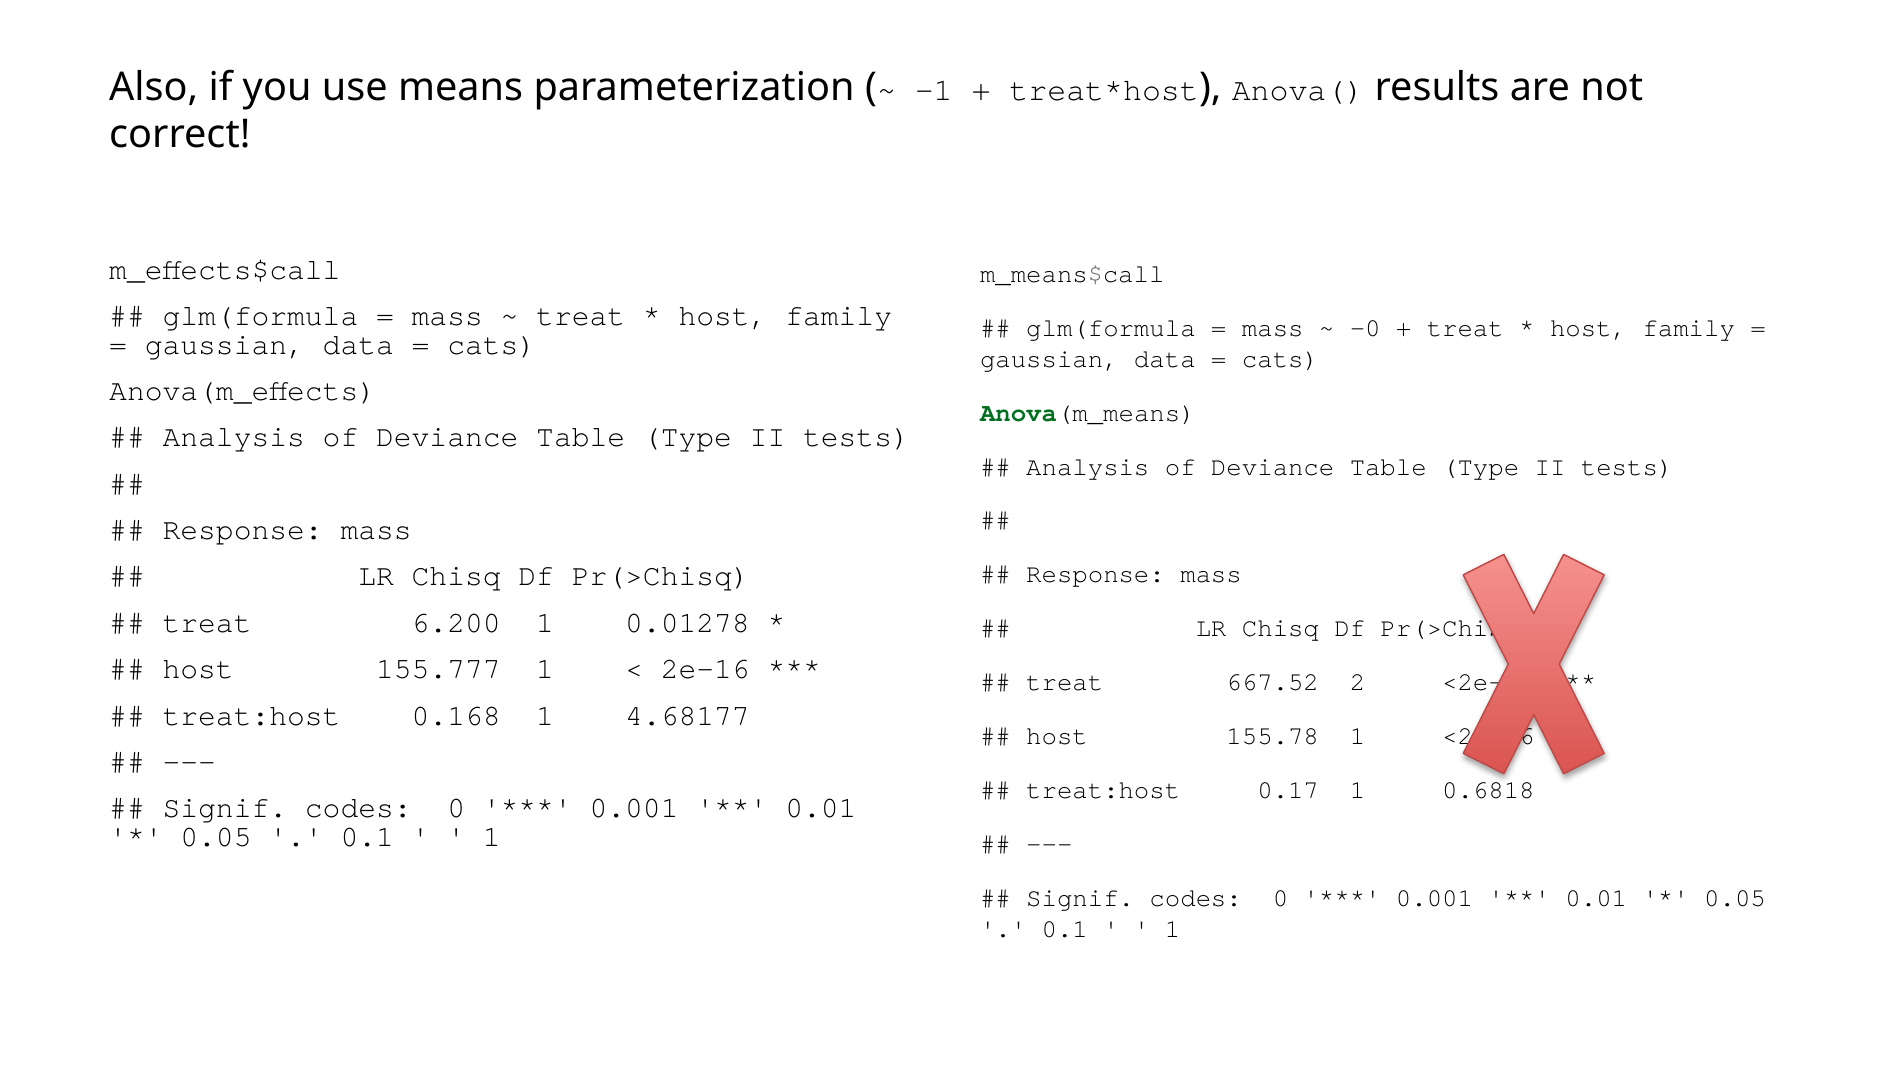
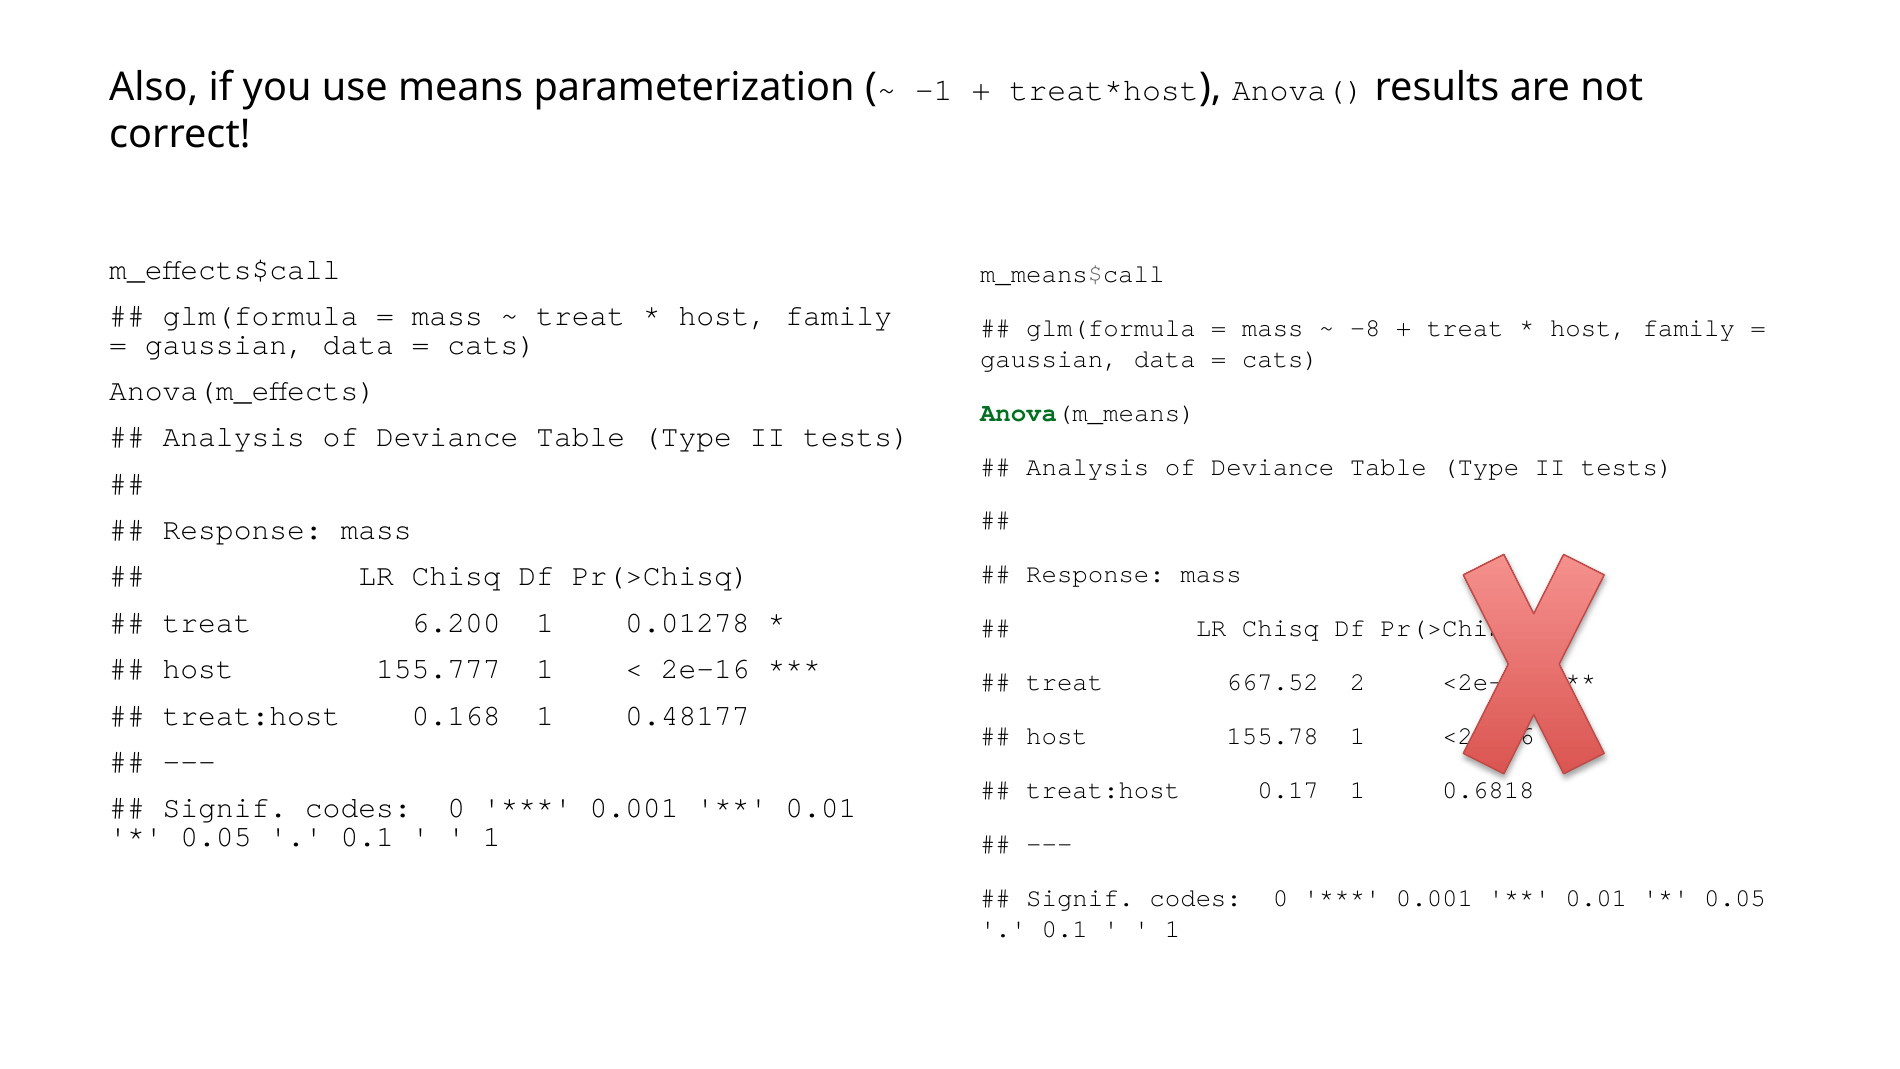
-0: -0 -> -8 (1365, 328)
4.68177: 4.68177 -> 0.48177 (687, 715)
